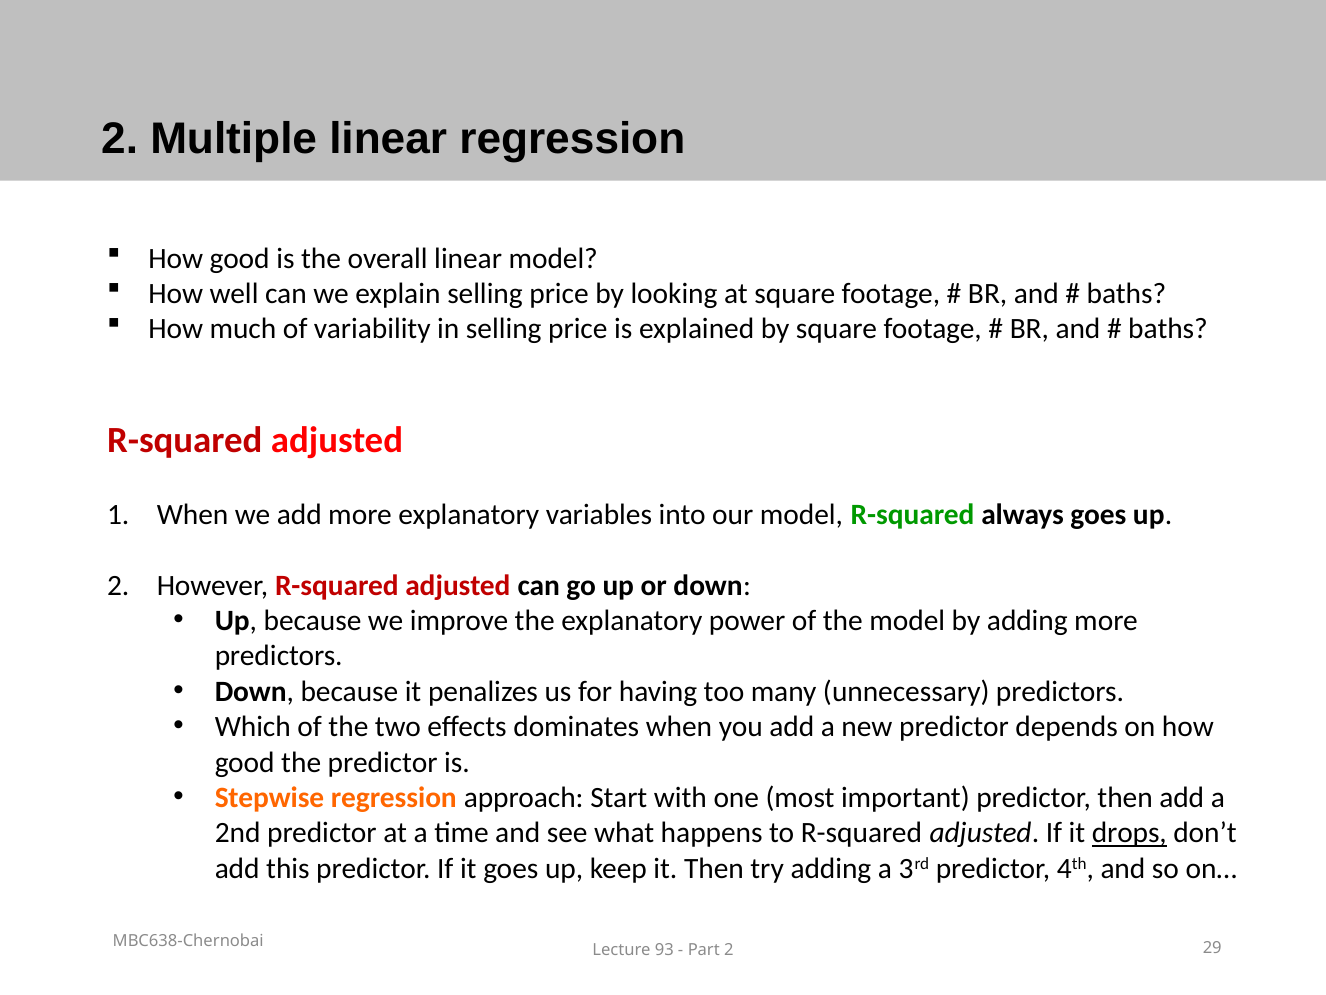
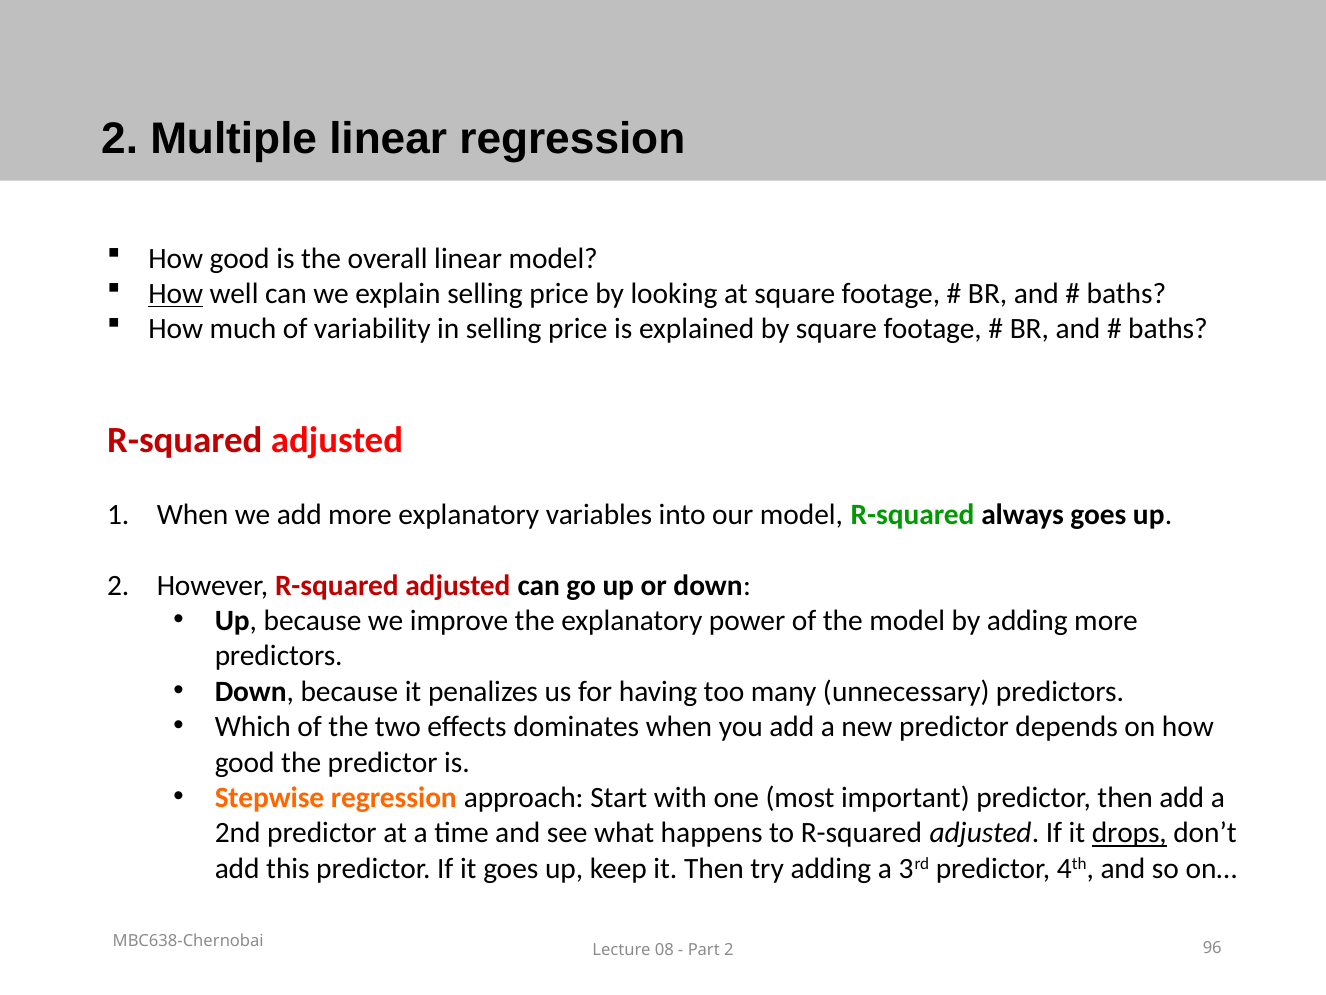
How underline: none -> present (176, 294)
93: 93 -> 08 (664, 949)
29: 29 -> 96 (1212, 948)
